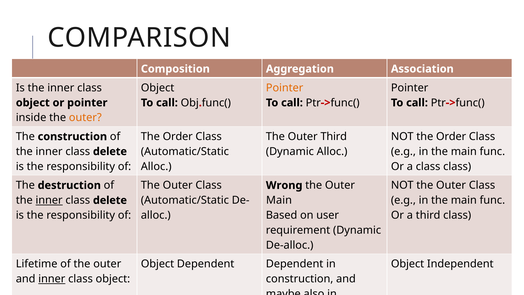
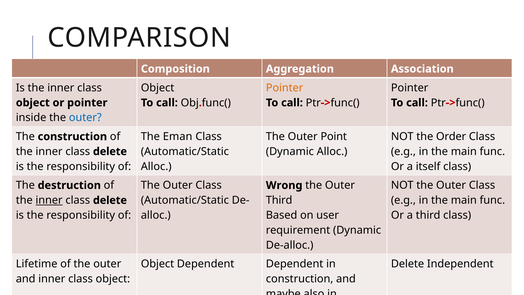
outer colour: orange -> blue (85, 118)
Order: Order -> Eman (178, 136)
Outer Third: Third -> Point (334, 136)
a class: class -> itself (428, 166)
Main: Main -> Third (279, 200)
Object: Object -> Delete (408, 264)
inner underline: present -> none (52, 279)
